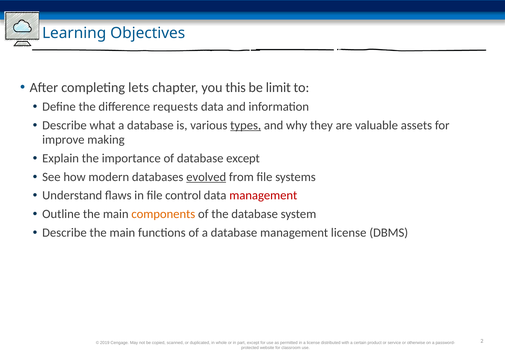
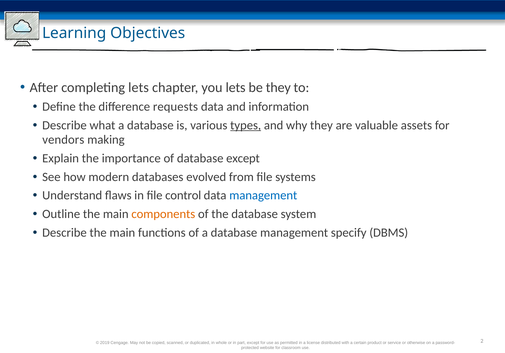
you this: this -> lets (236, 88)
be limit: limit -> they (278, 88)
improve: improve -> vendors (63, 140)
evolved underline: present -> none (206, 177)
management colour: red -> blue (263, 196)
management license: license -> specify (349, 233)
